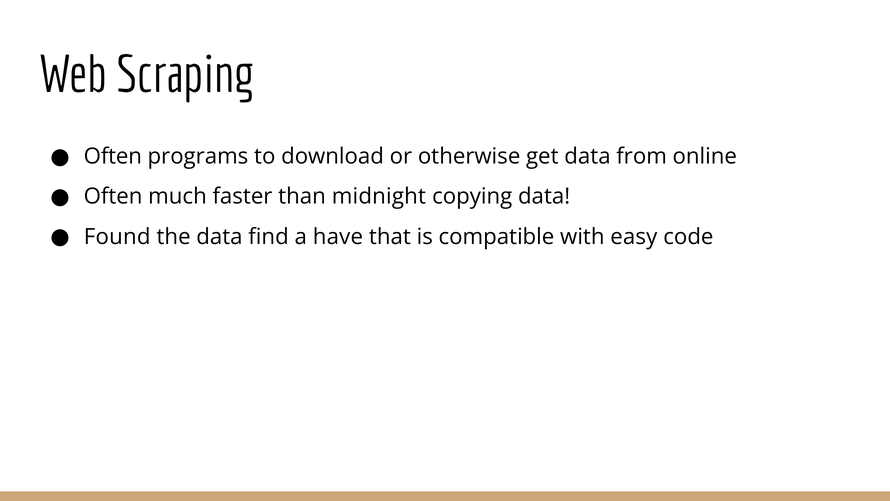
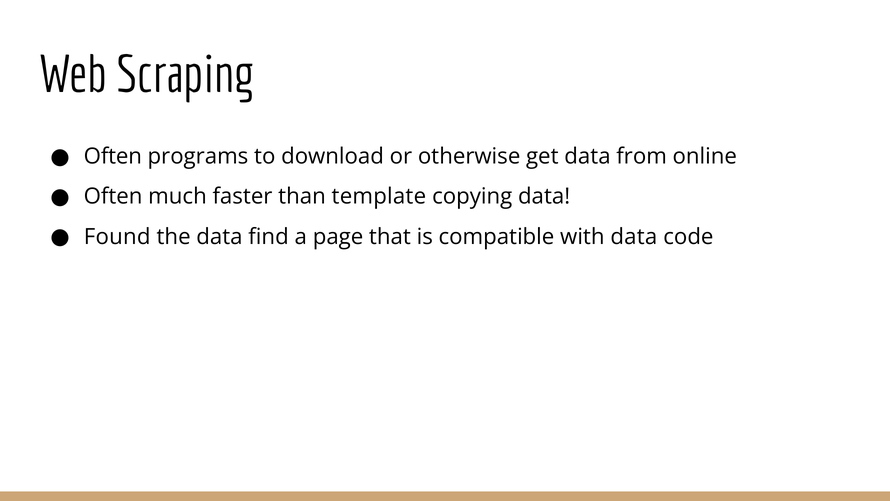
midnight: midnight -> template (379, 196)
have: have -> page (338, 236)
with easy: easy -> data (634, 236)
